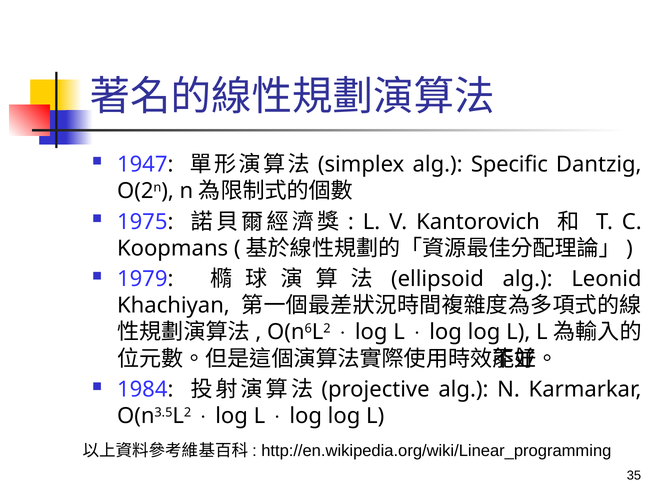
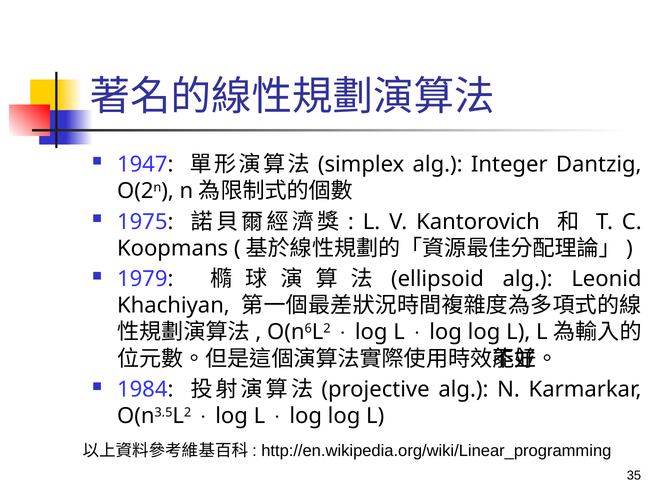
Specific: Specific -> Integer (509, 164)
